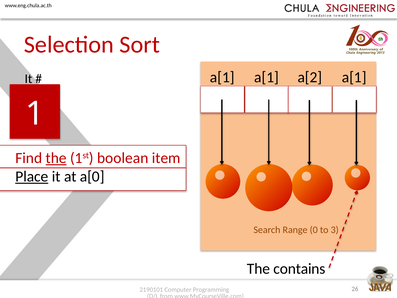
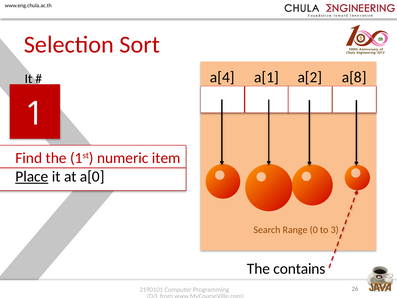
a[1: a[1 -> a[4 (222, 77)
a[2 a[1: a[1 -> a[8 (354, 77)
the underline: present -> none (56, 158)
boolean: boolean -> numeric (123, 158)
